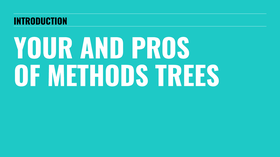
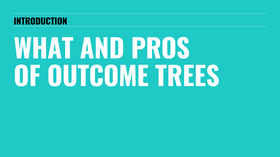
YOUR: YOUR -> WHAT (44, 50)
METHODS: METHODS -> OUTCOME (98, 78)
